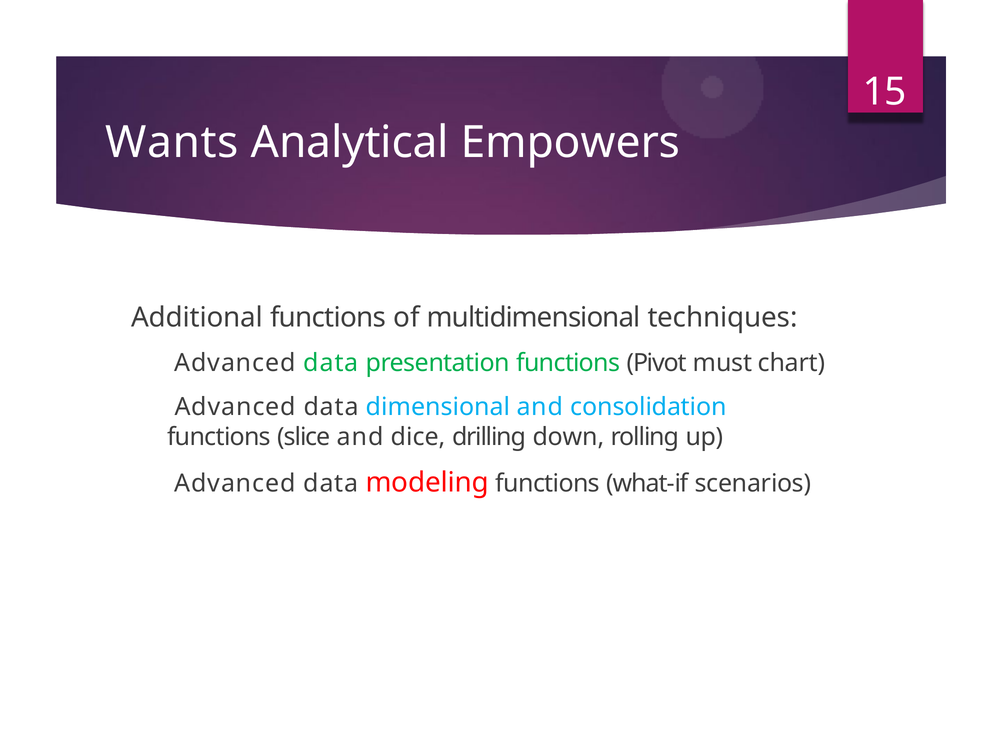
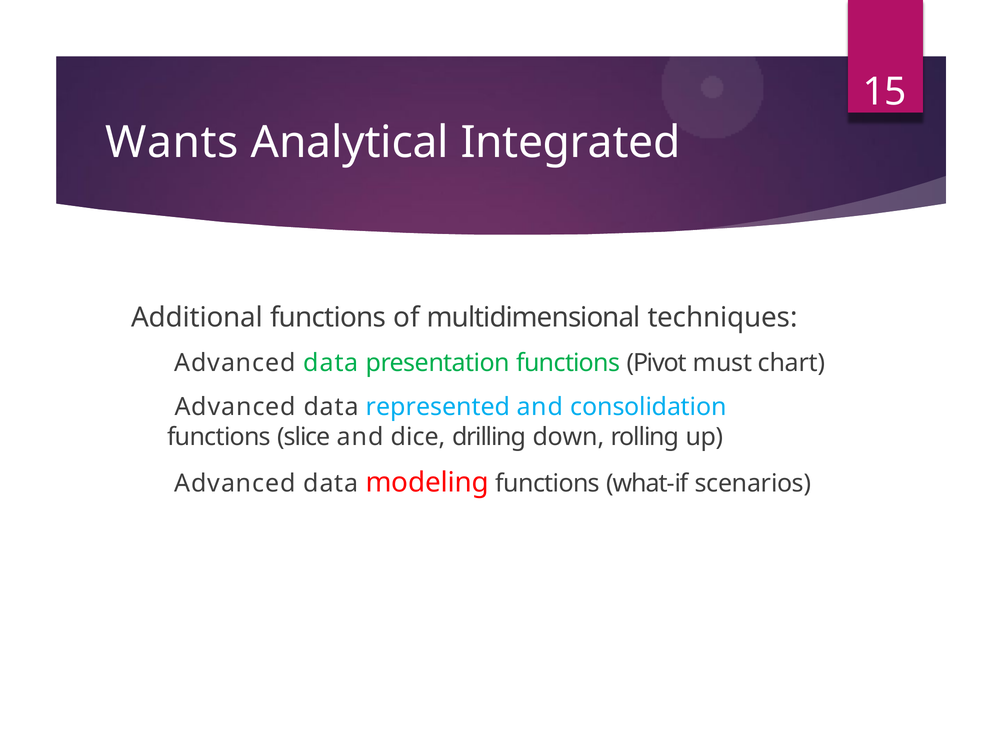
Empowers: Empowers -> Integrated (570, 142)
dimensional: dimensional -> represented (438, 407)
